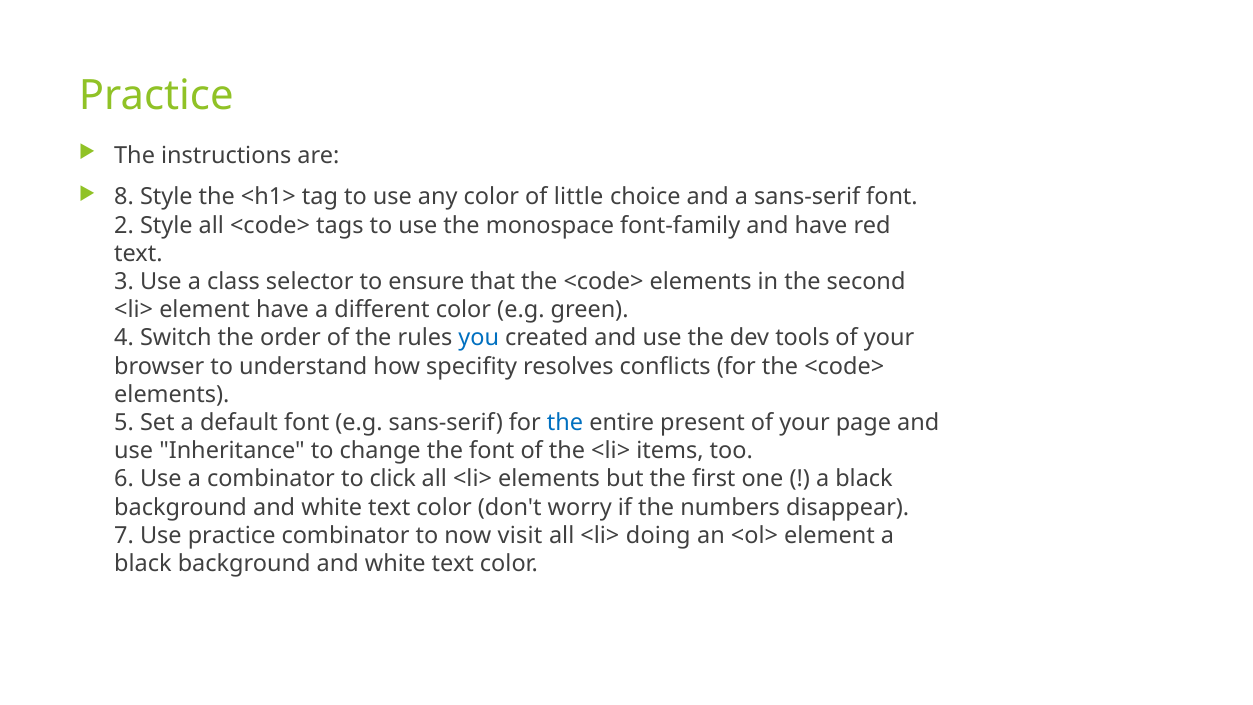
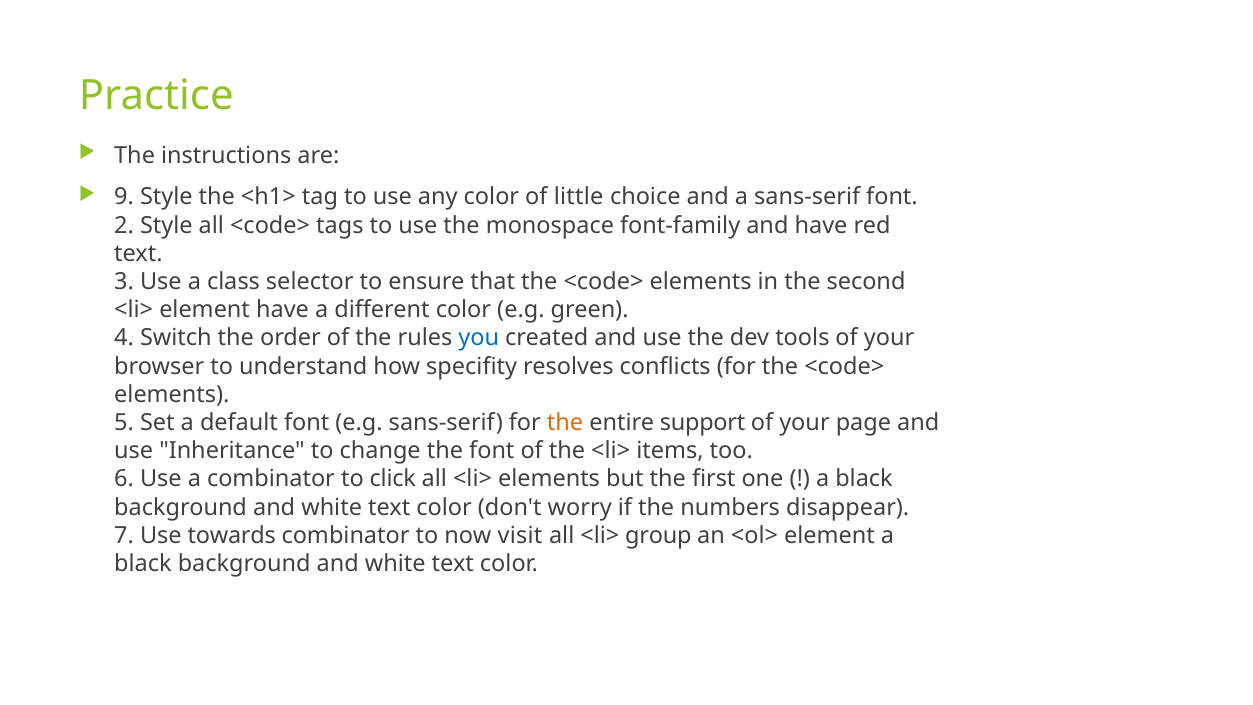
8: 8 -> 9 (124, 197)
the colour: blue -> orange (565, 423)
present: present -> support (703, 423)
Use practice: practice -> towards (232, 535)
doing: doing -> group (658, 535)
